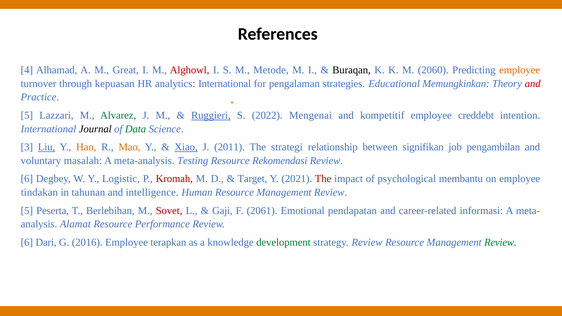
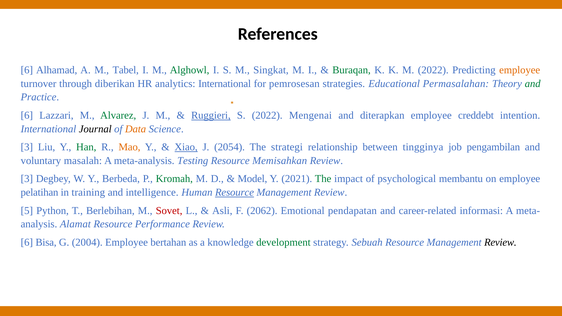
4: 4 -> 6 (27, 70)
Great: Great -> Tabel (126, 70)
Alghowl colour: red -> green (190, 70)
Metode: Metode -> Singkat (271, 70)
Buraqan colour: black -> green (352, 70)
M 2060: 2060 -> 2022 (433, 70)
kepuasan: kepuasan -> diberikan (115, 84)
pengalaman: pengalaman -> pemrosesan (294, 84)
Memungkinkan: Memungkinkan -> Permasalahan (456, 84)
and colour: red -> green (533, 84)
5: 5 -> 6 (27, 115)
kompetitif: kompetitif -> diterapkan (382, 115)
Data colour: green -> orange (136, 129)
Liu underline: present -> none (47, 147)
Han colour: orange -> green (86, 147)
2011: 2011 -> 2054 (230, 147)
signifikan: signifikan -> tingginya (423, 147)
Rekomendasi: Rekomendasi -> Memisahkan (280, 161)
6: 6 -> 3 (27, 179)
Logistic: Logistic -> Berbeda (121, 179)
Kromah colour: red -> green (174, 179)
Target: Target -> Model (252, 179)
The colour: red -> green (323, 179)
tindakan: tindakan -> pelatihan (39, 192)
tahunan: tahunan -> training (88, 192)
Resource underline: none -> present (235, 192)
Peserta: Peserta -> Python (53, 211)
Gaji: Gaji -> Asli (222, 211)
2061: 2061 -> 2062 (262, 211)
Dari: Dari -> Bisa (46, 242)
2016: 2016 -> 2004 (87, 242)
terapkan: terapkan -> bertahan (168, 242)
strategy Review: Review -> Sebuah (367, 242)
Review colour: green -> black (500, 242)
